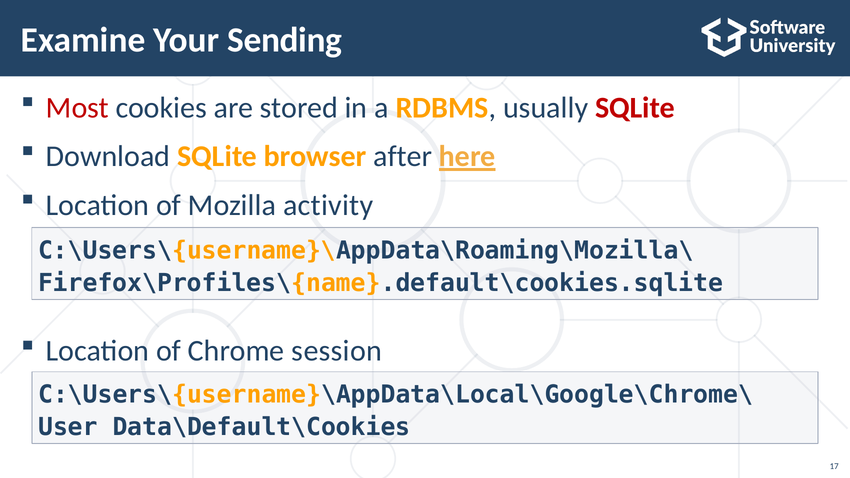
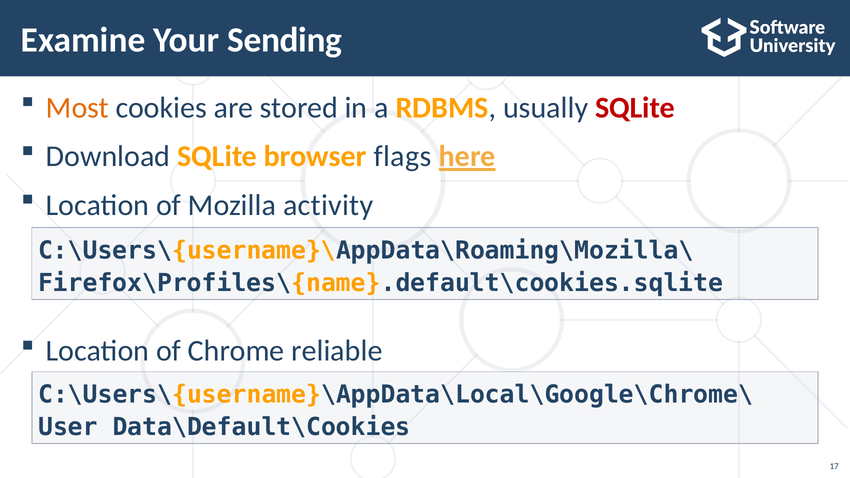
Most colour: red -> orange (77, 108)
after: after -> flags (403, 156)
session: session -> reliable (337, 351)
